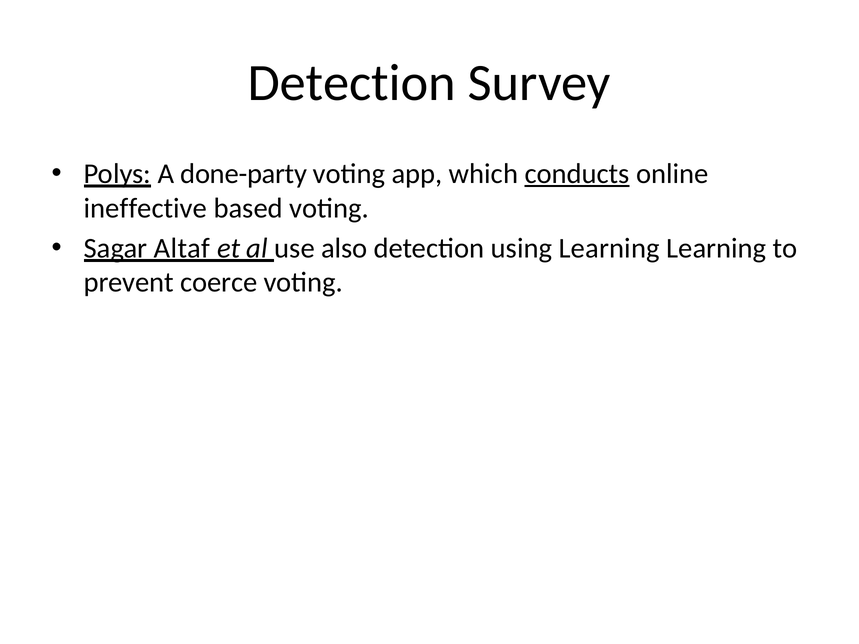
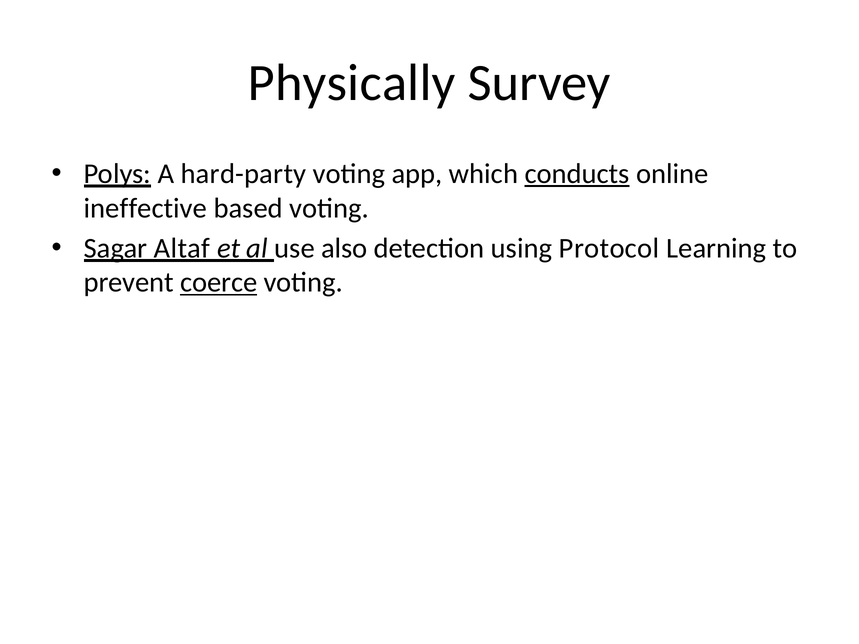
Detection: Detection -> Physically (352, 83)
done-party: done-party -> hard-party (243, 174)
using Learning: Learning -> Protocol (609, 248)
coerce underline: none -> present (219, 283)
